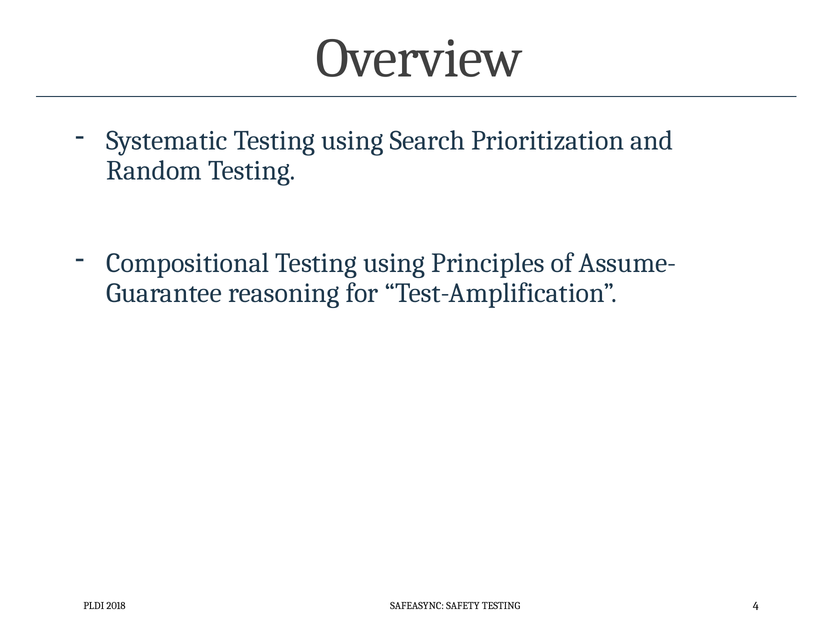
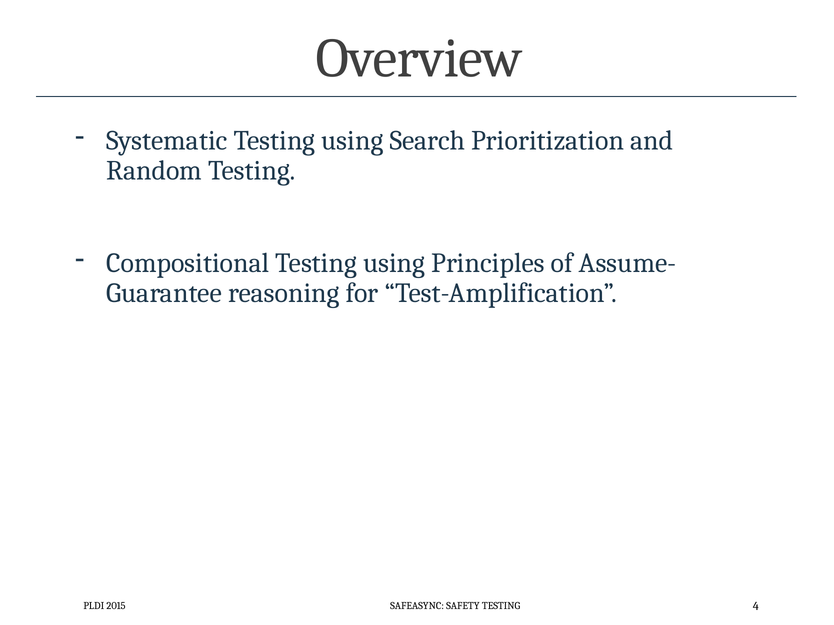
2018: 2018 -> 2015 (116, 607)
